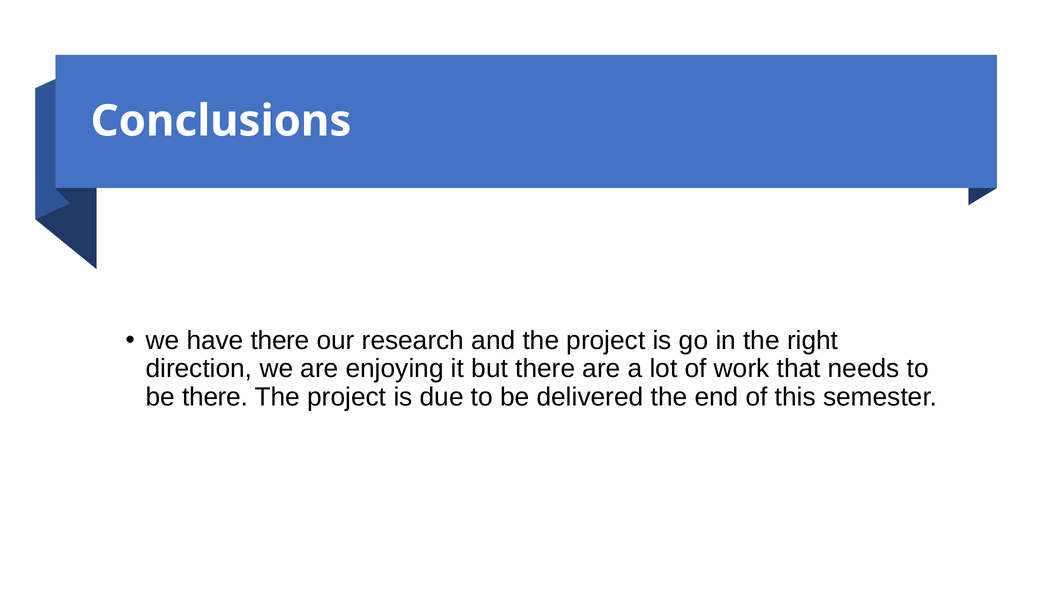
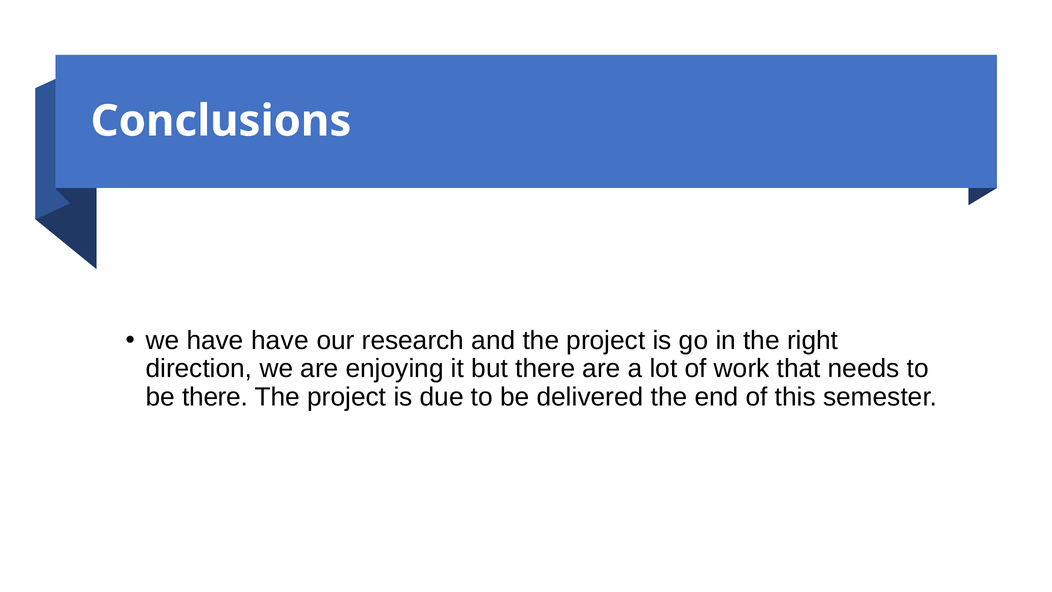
have there: there -> have (280, 340)
